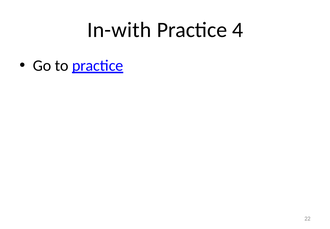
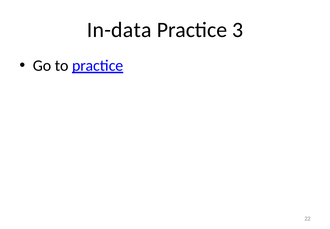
In-with: In-with -> In-data (119, 30)
4: 4 -> 3 (238, 30)
